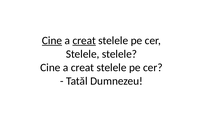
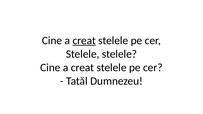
Cine underline: present -> none (52, 41)
